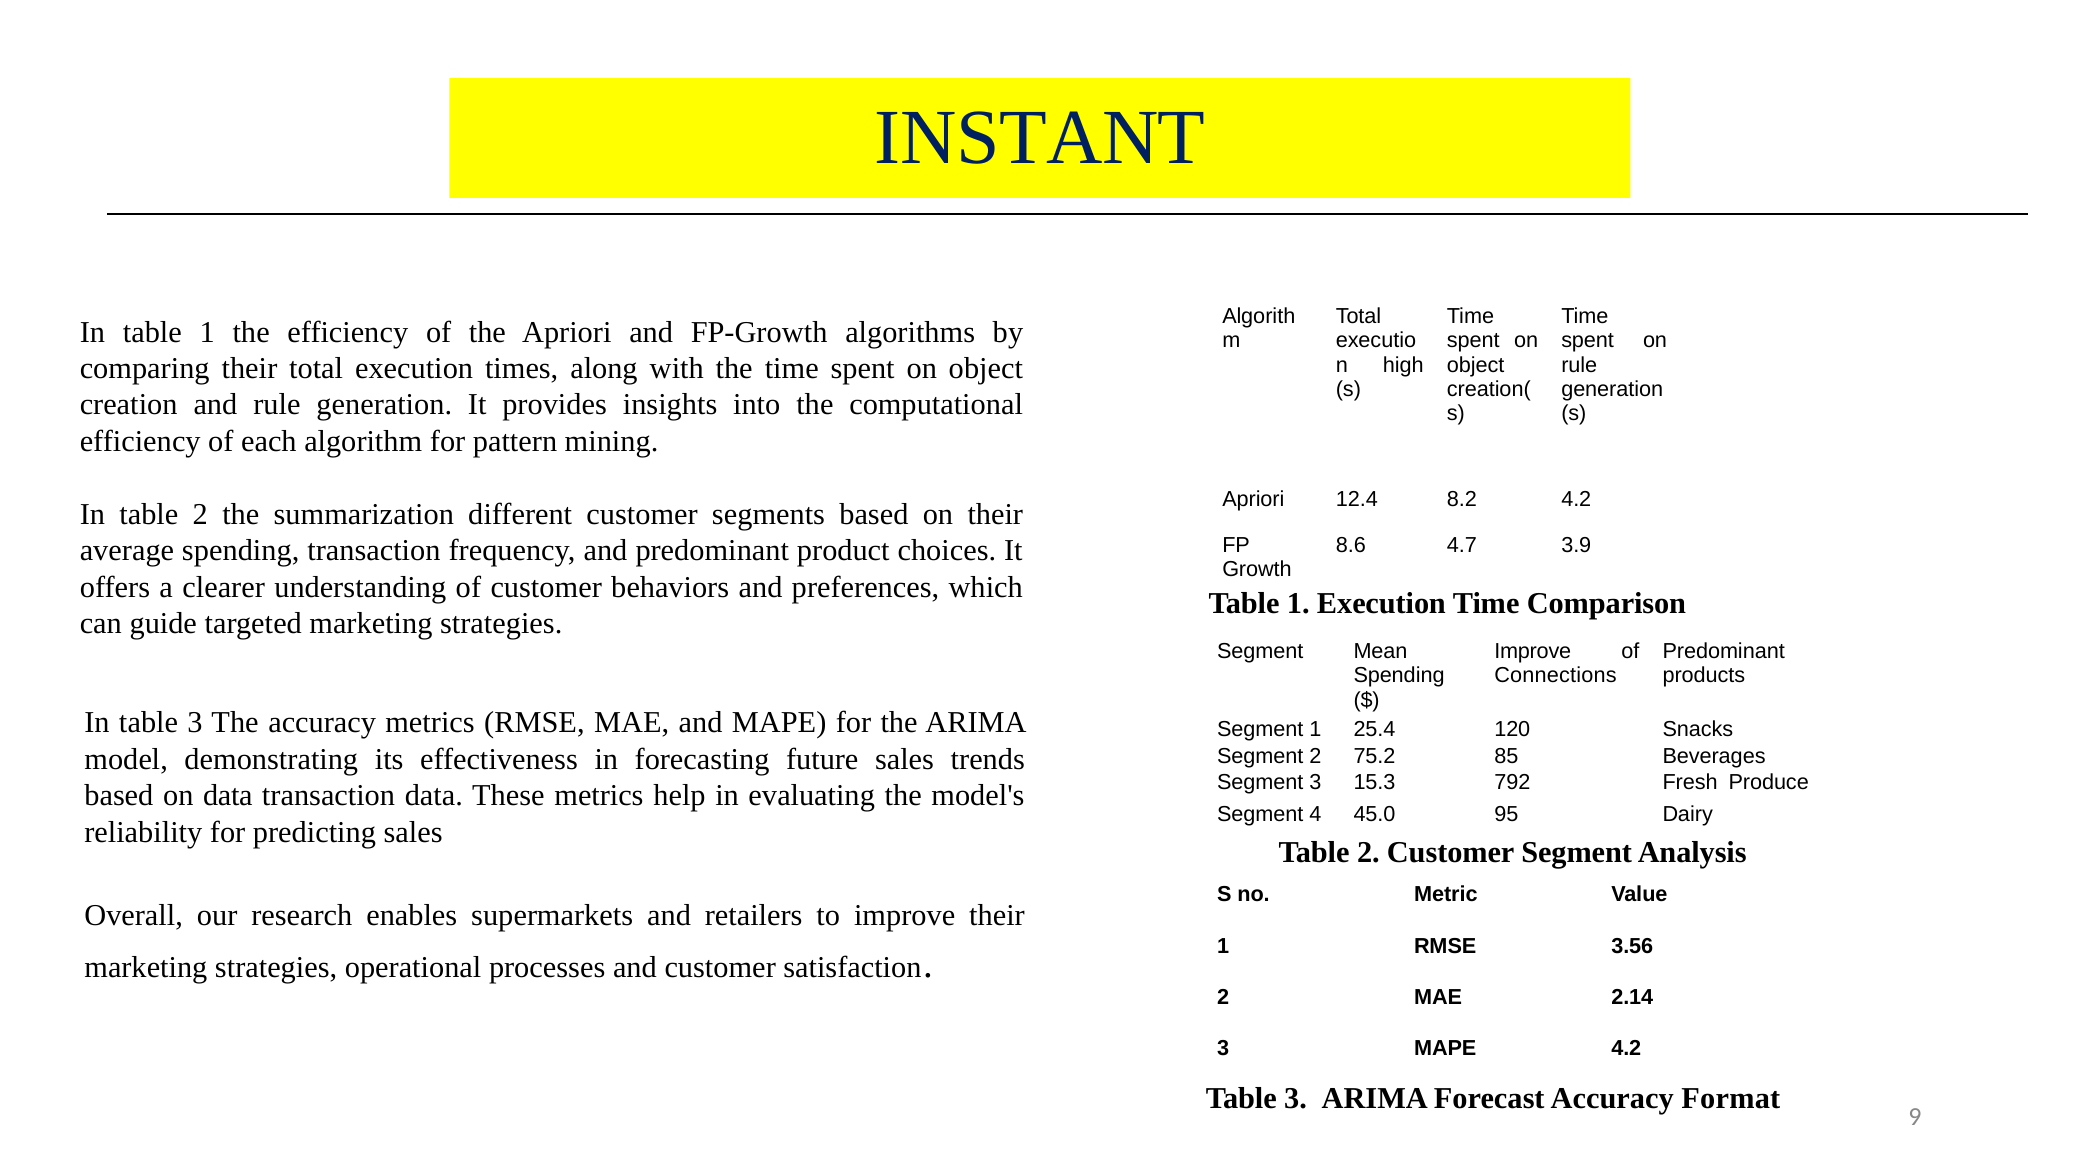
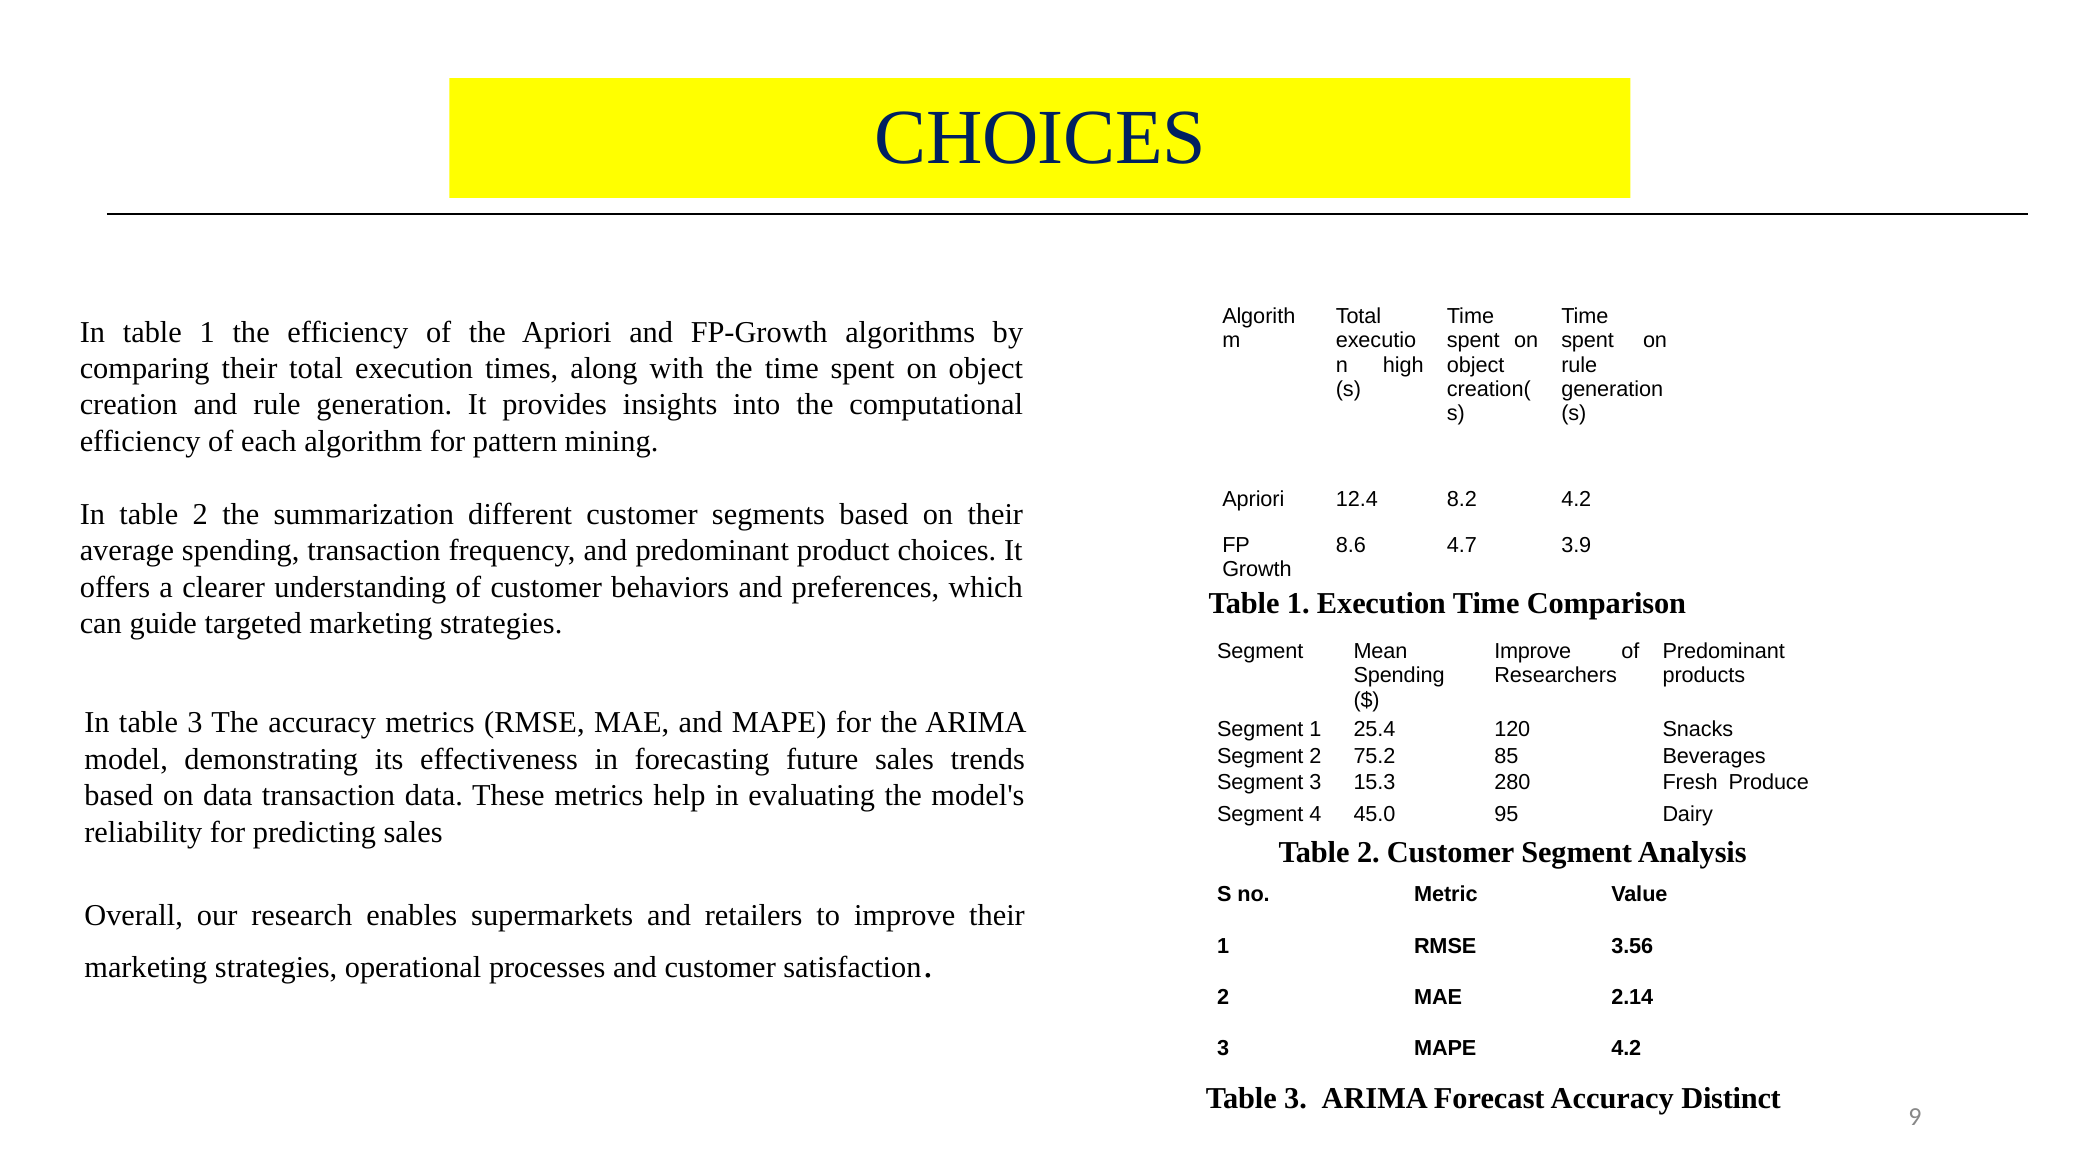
INSTANT: INSTANT -> CHOICES (1040, 137)
Connections: Connections -> Researchers (1556, 676)
792: 792 -> 280 (1512, 782)
Format: Format -> Distinct (1731, 1099)
